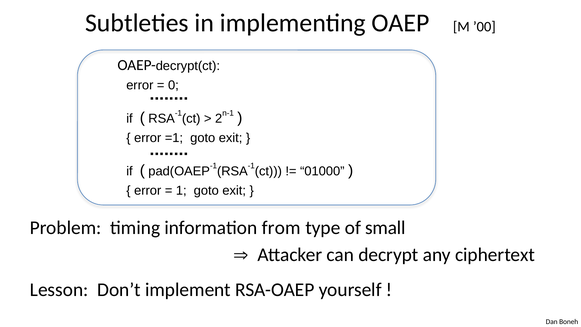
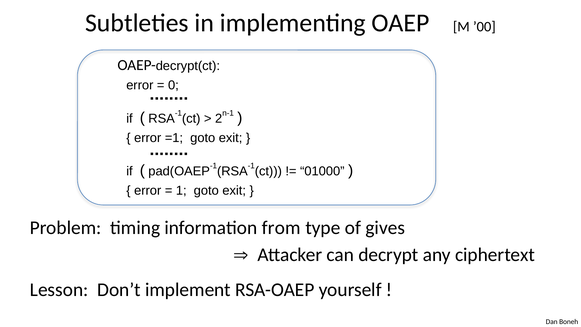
small: small -> gives (385, 228)
